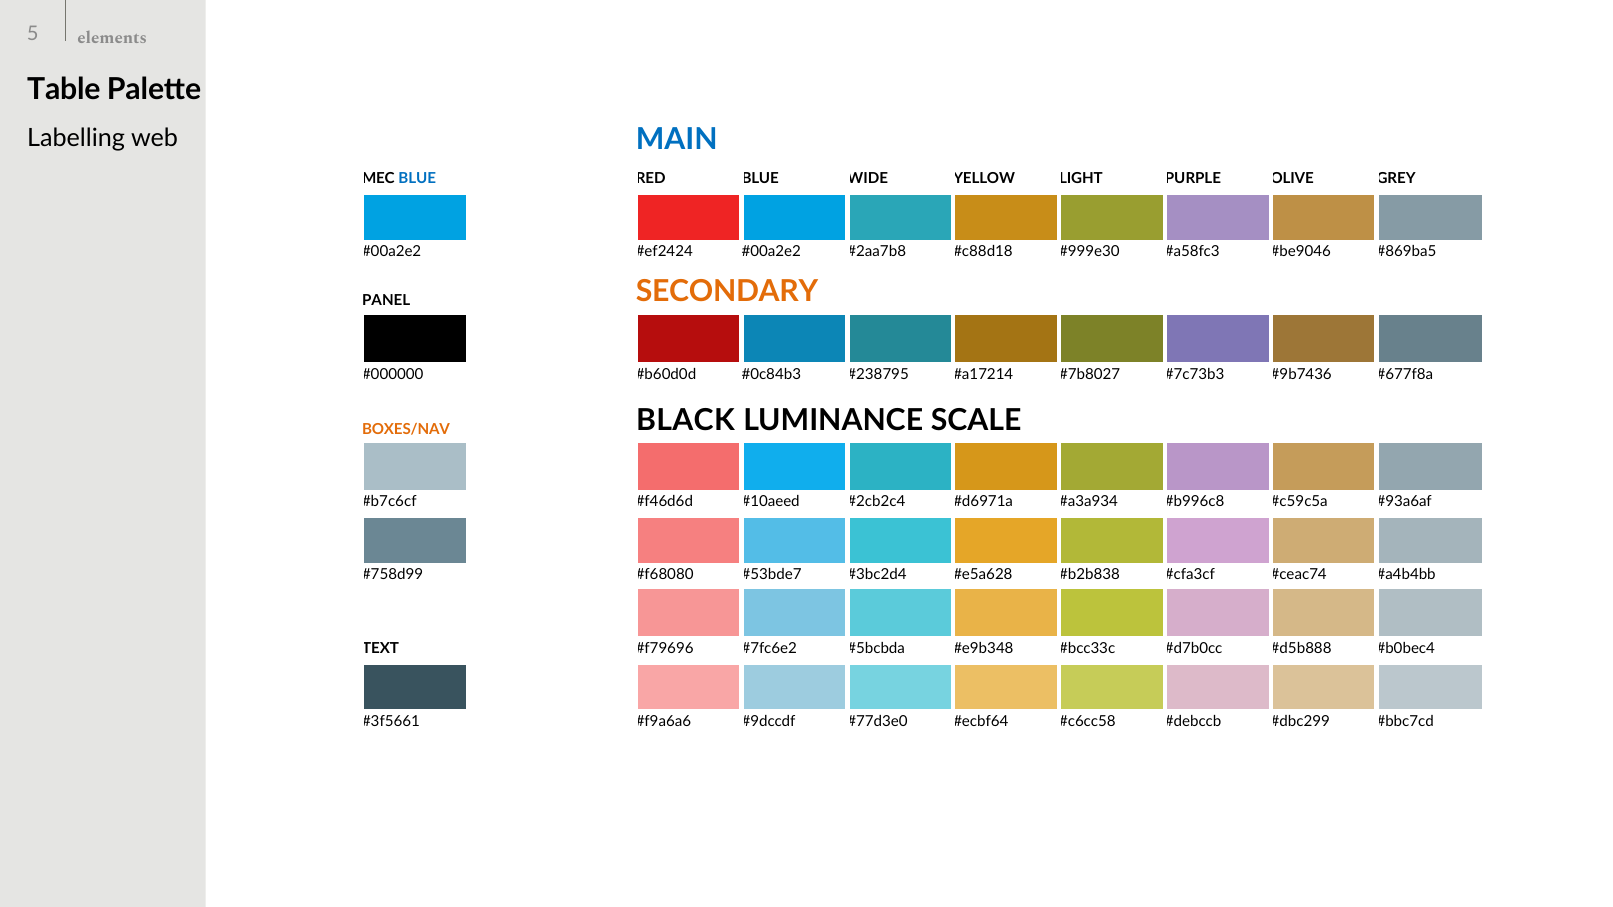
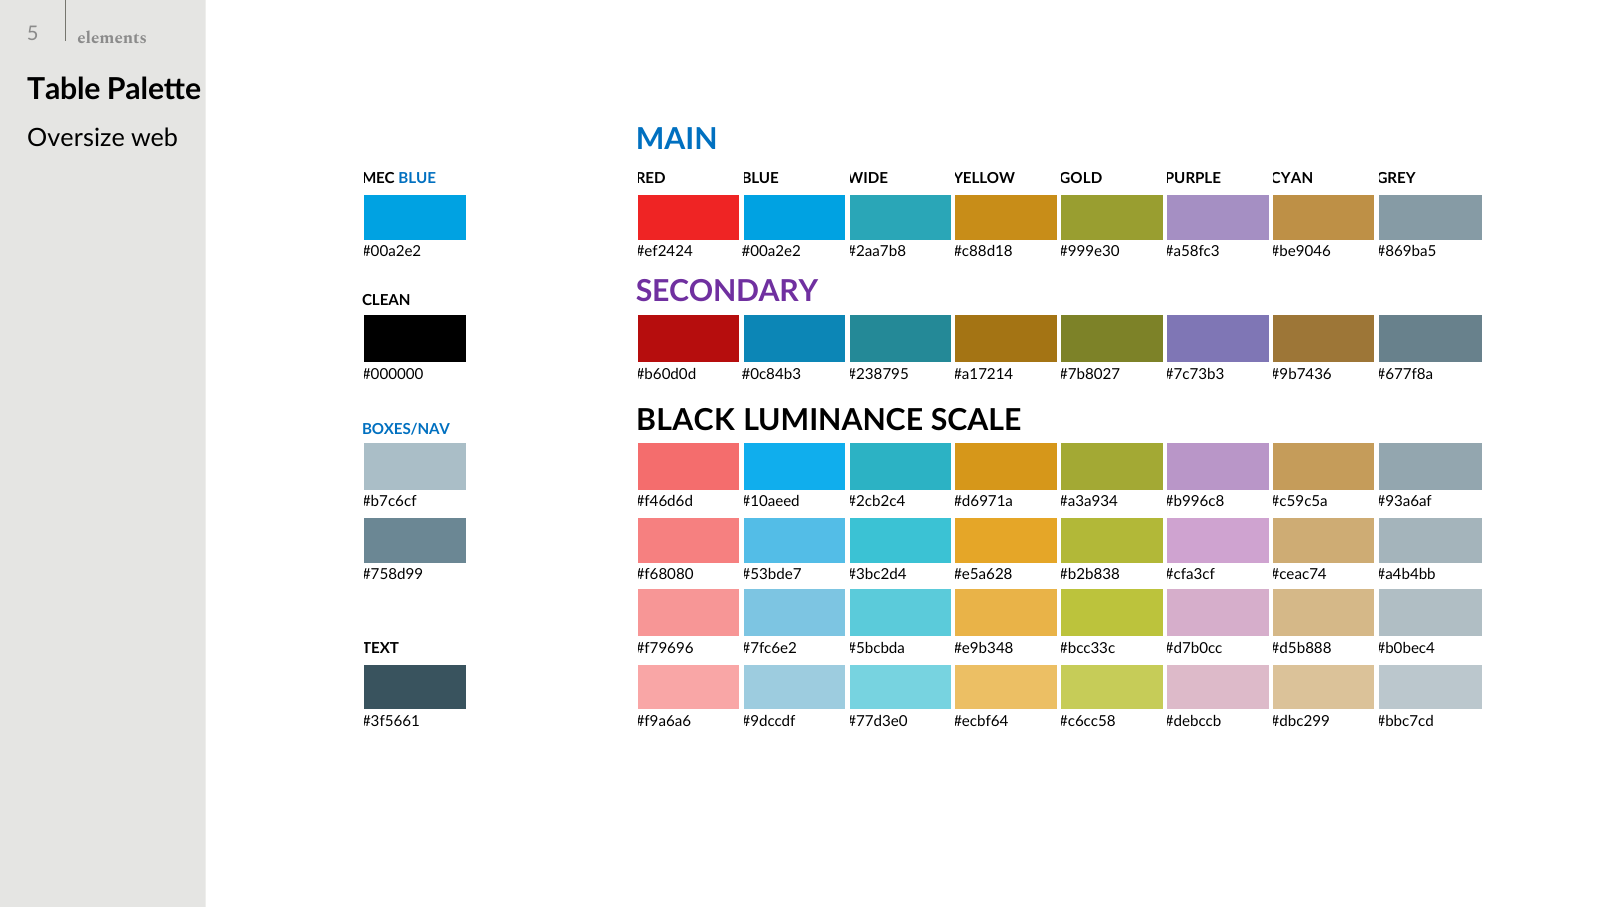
Labelling: Labelling -> Oversize (76, 138)
LIGHT: LIGHT -> GOLD (1081, 179)
OLIVE: OLIVE -> CYAN (1292, 179)
SECONDARY colour: orange -> purple (727, 292)
PANEL: PANEL -> CLEAN (386, 301)
BOXES/NAV colour: orange -> blue (406, 429)
